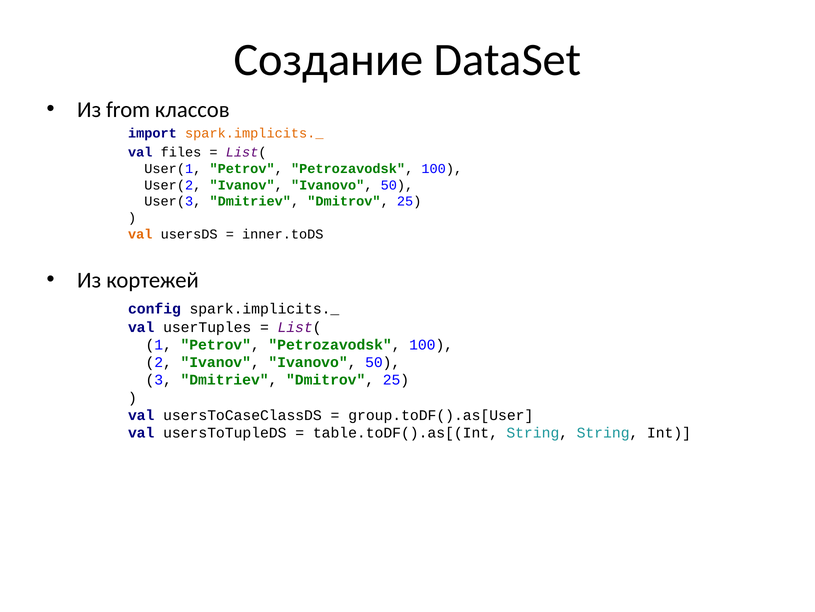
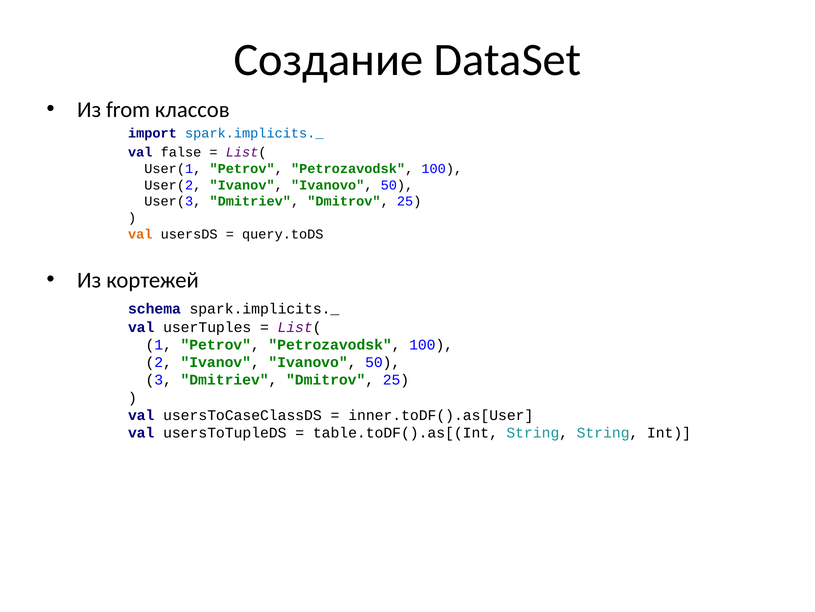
spark.implicits._ colour: orange -> blue (254, 133)
files: files -> false (181, 152)
inner.toDS: inner.toDS -> query.toDS (283, 234)
config: config -> schema (154, 309)
group.toDF().as[User: group.toDF().as[User -> inner.toDF().as[User (441, 415)
